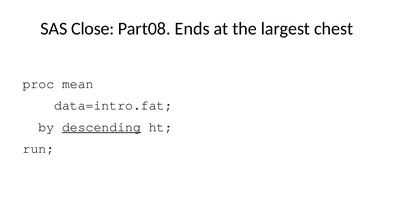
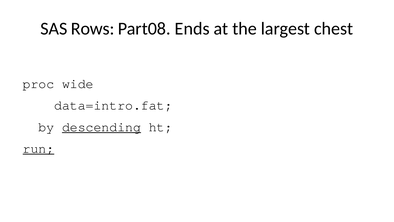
Close: Close -> Rows (93, 29)
mean: mean -> wide (78, 84)
run underline: none -> present (38, 148)
